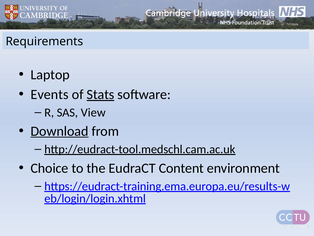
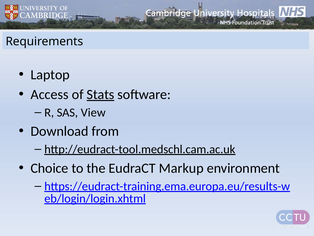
Events: Events -> Access (50, 94)
Download underline: present -> none (60, 131)
Content: Content -> Markup (181, 168)
